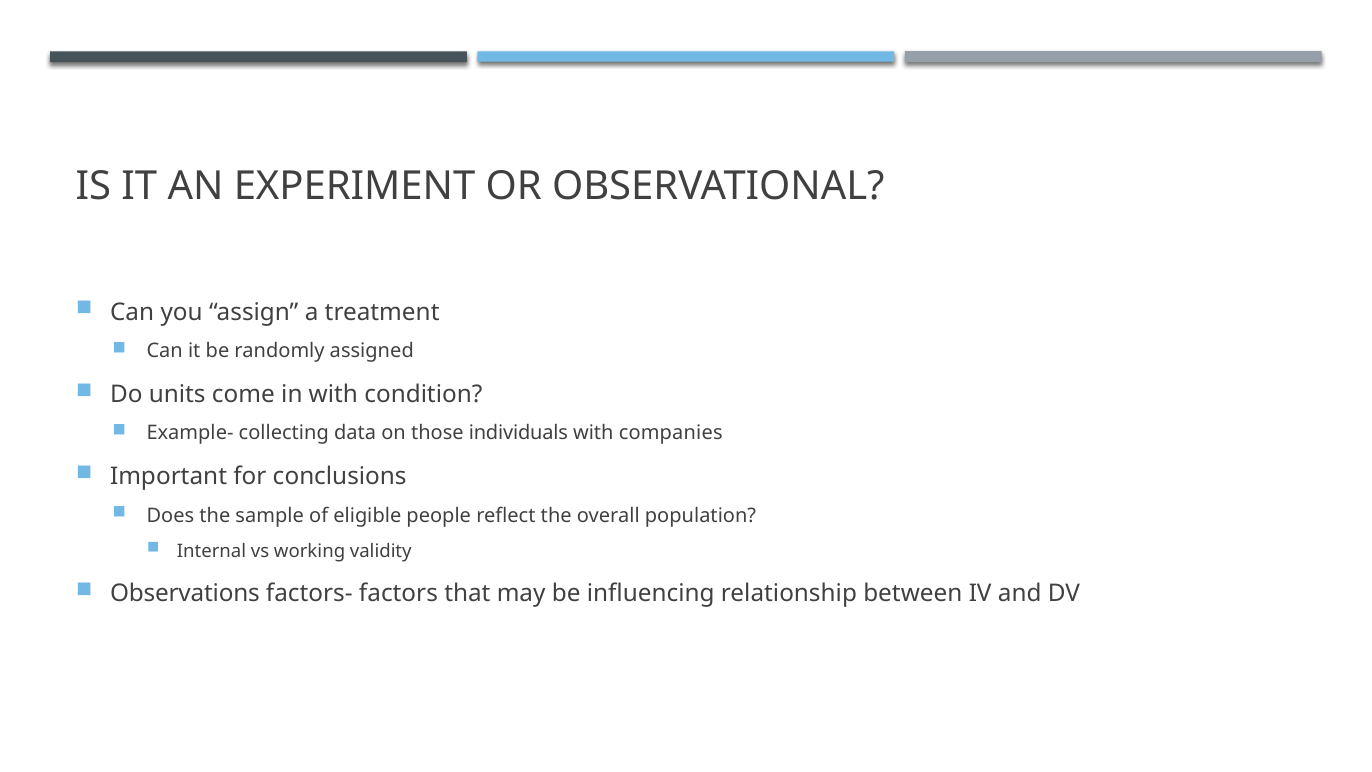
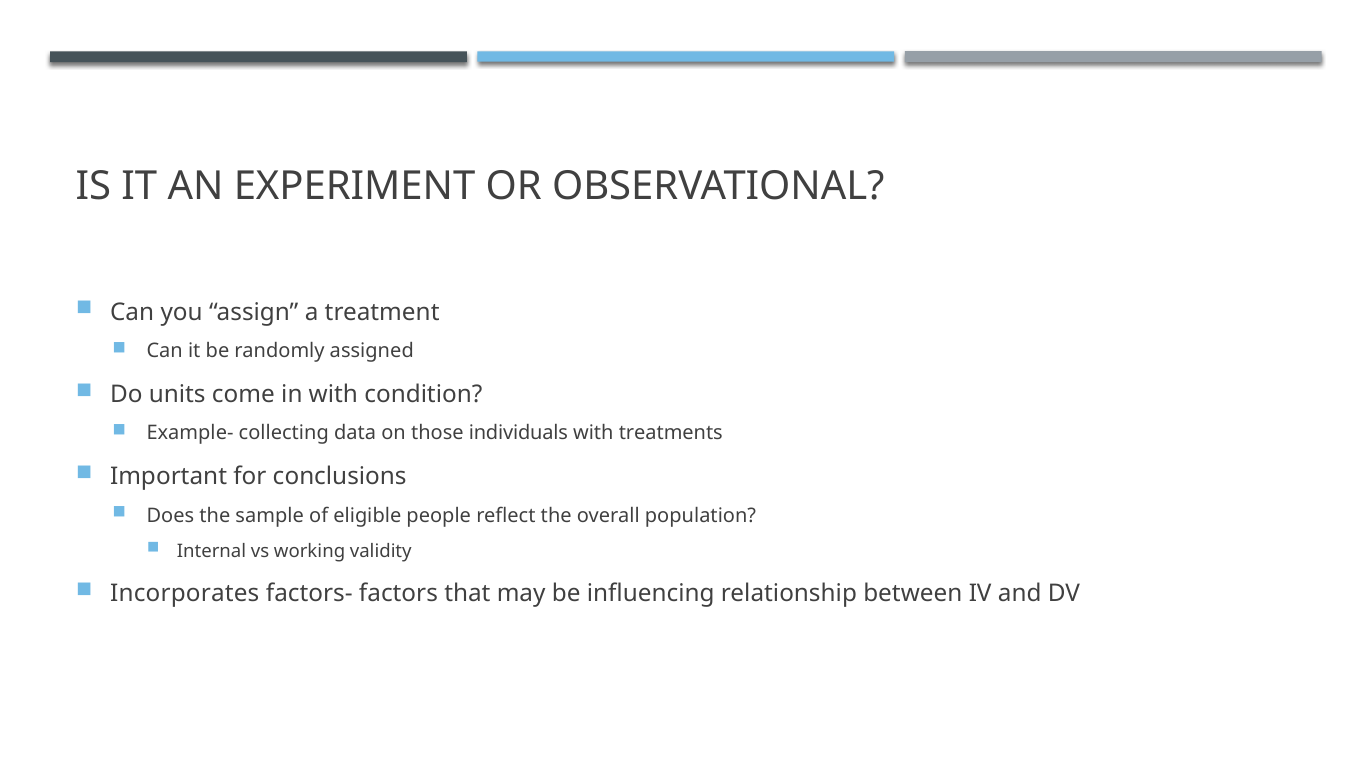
companies: companies -> treatments (671, 433)
Observations: Observations -> Incorporates (185, 593)
